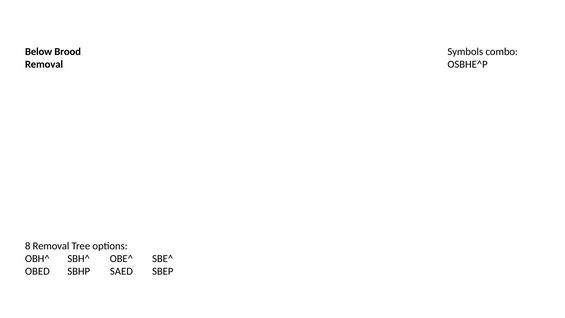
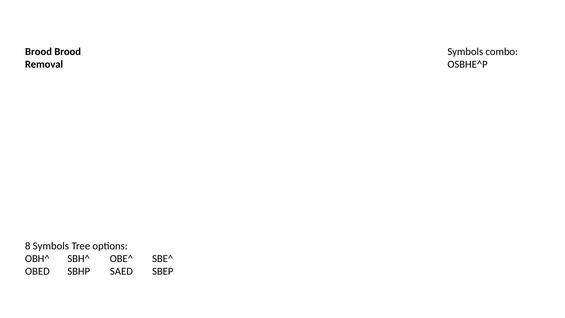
Below: Below -> Brood (39, 52)
8 Removal: Removal -> Symbols (51, 246)
